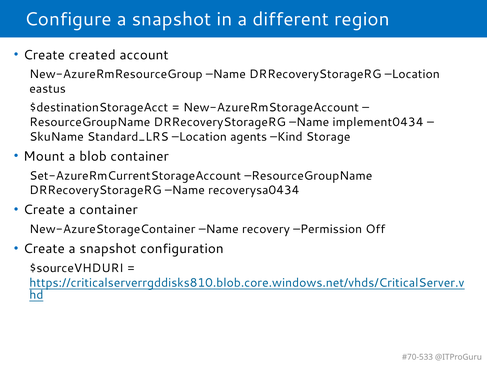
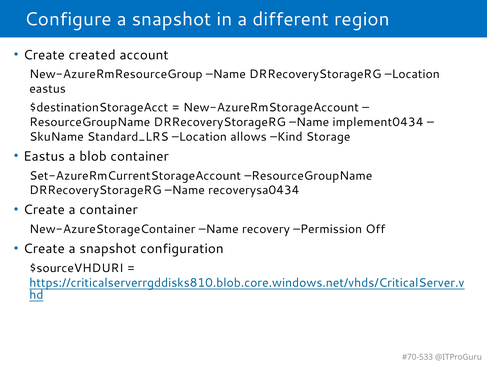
agents: agents -> allows (249, 137)
Mount: Mount -> Eastus (44, 156)
